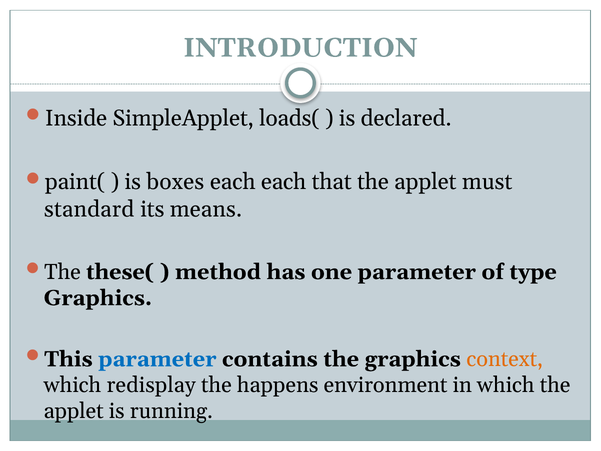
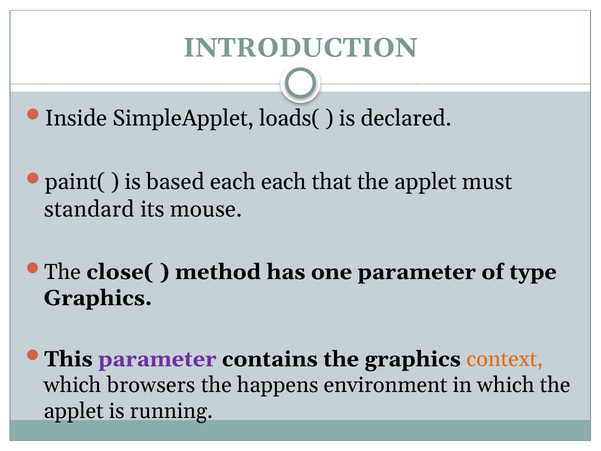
boxes: boxes -> based (175, 182)
means: means -> mouse (206, 209)
these(: these( -> close( (120, 272)
parameter colour: blue -> purple (157, 359)
redisplay: redisplay -> browsers (151, 385)
